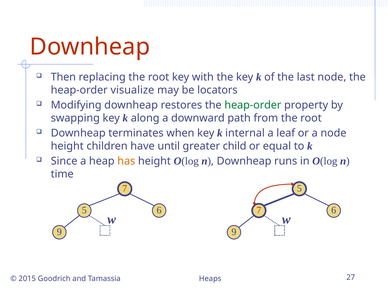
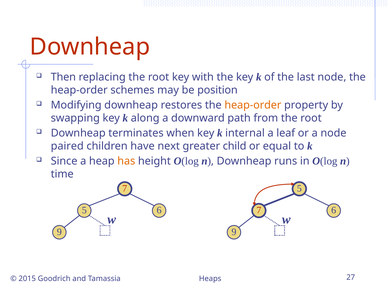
visualize: visualize -> schemes (132, 90)
locators: locators -> position (217, 90)
heap-order colour: green -> orange (253, 105)
height: height -> paired (67, 146)
until: until -> next (169, 146)
